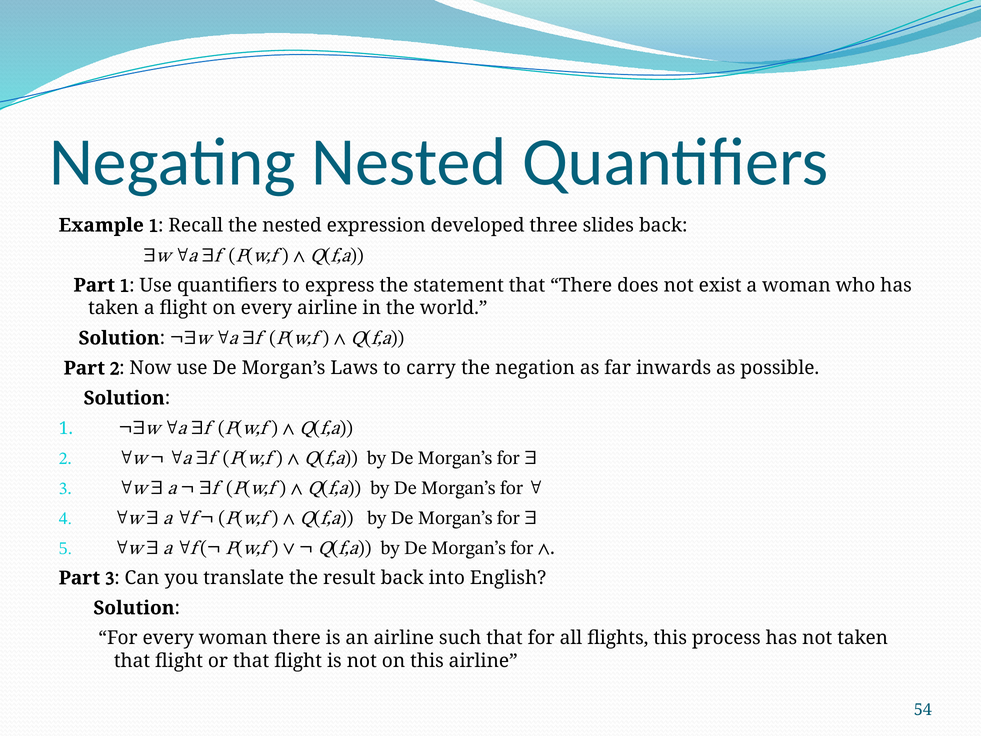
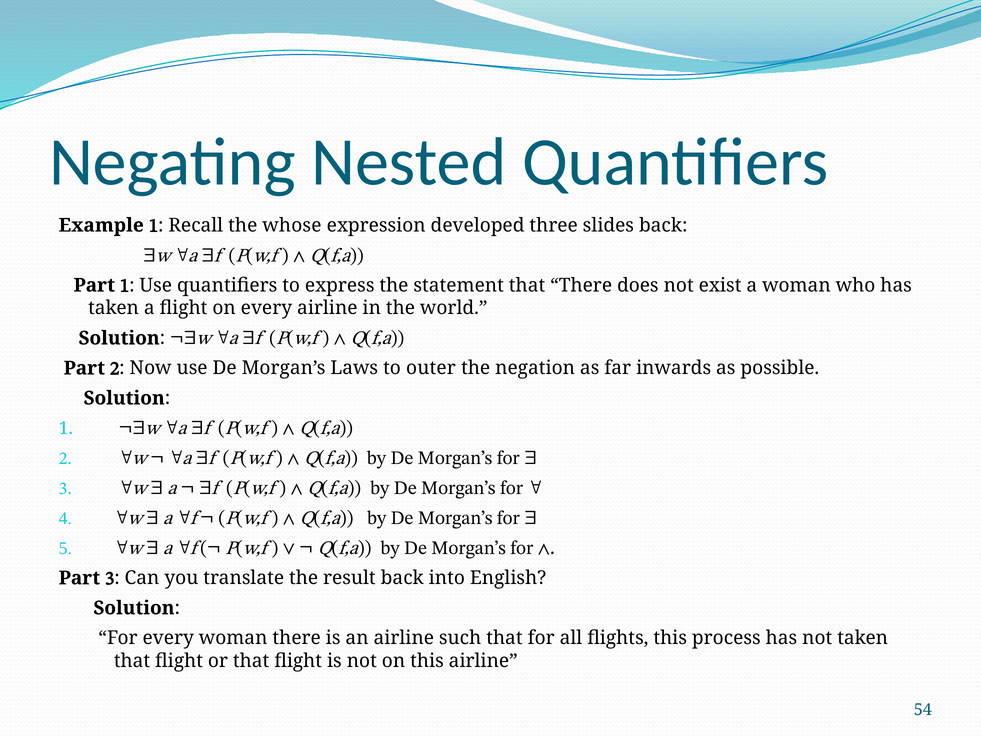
the nested: nested -> whose (292, 225)
carry: carry -> outer (431, 368)
